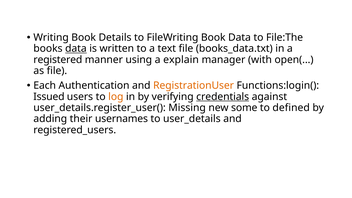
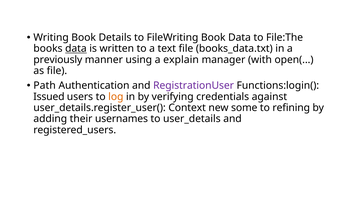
registered: registered -> previously (58, 60)
Each: Each -> Path (45, 86)
RegistrationUser colour: orange -> purple (194, 86)
credentials underline: present -> none (223, 97)
Missing: Missing -> Context (187, 108)
defined: defined -> refining (291, 108)
